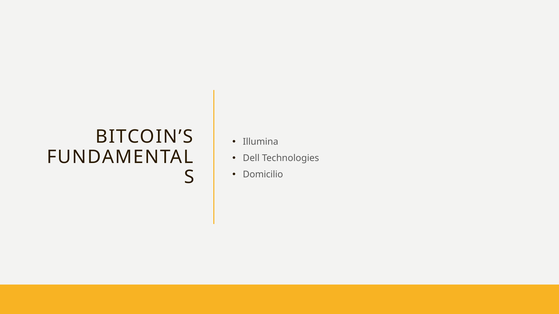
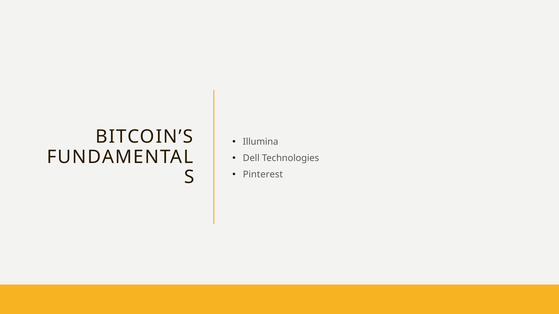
Domicilio: Domicilio -> Pinterest (263, 175)
